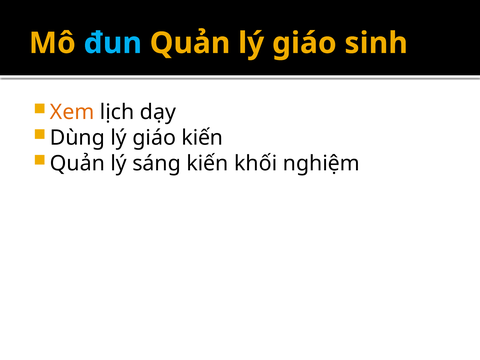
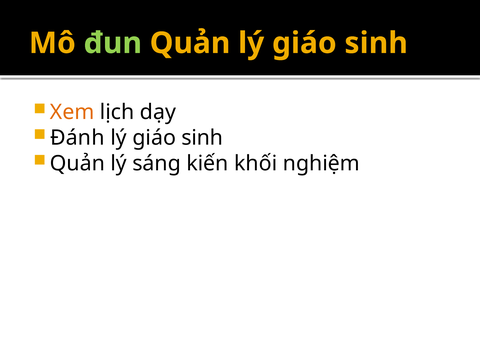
đun colour: light blue -> light green (113, 43)
Dùng: Dùng -> Đánh (77, 138)
kiến: kiến -> sinh (202, 138)
